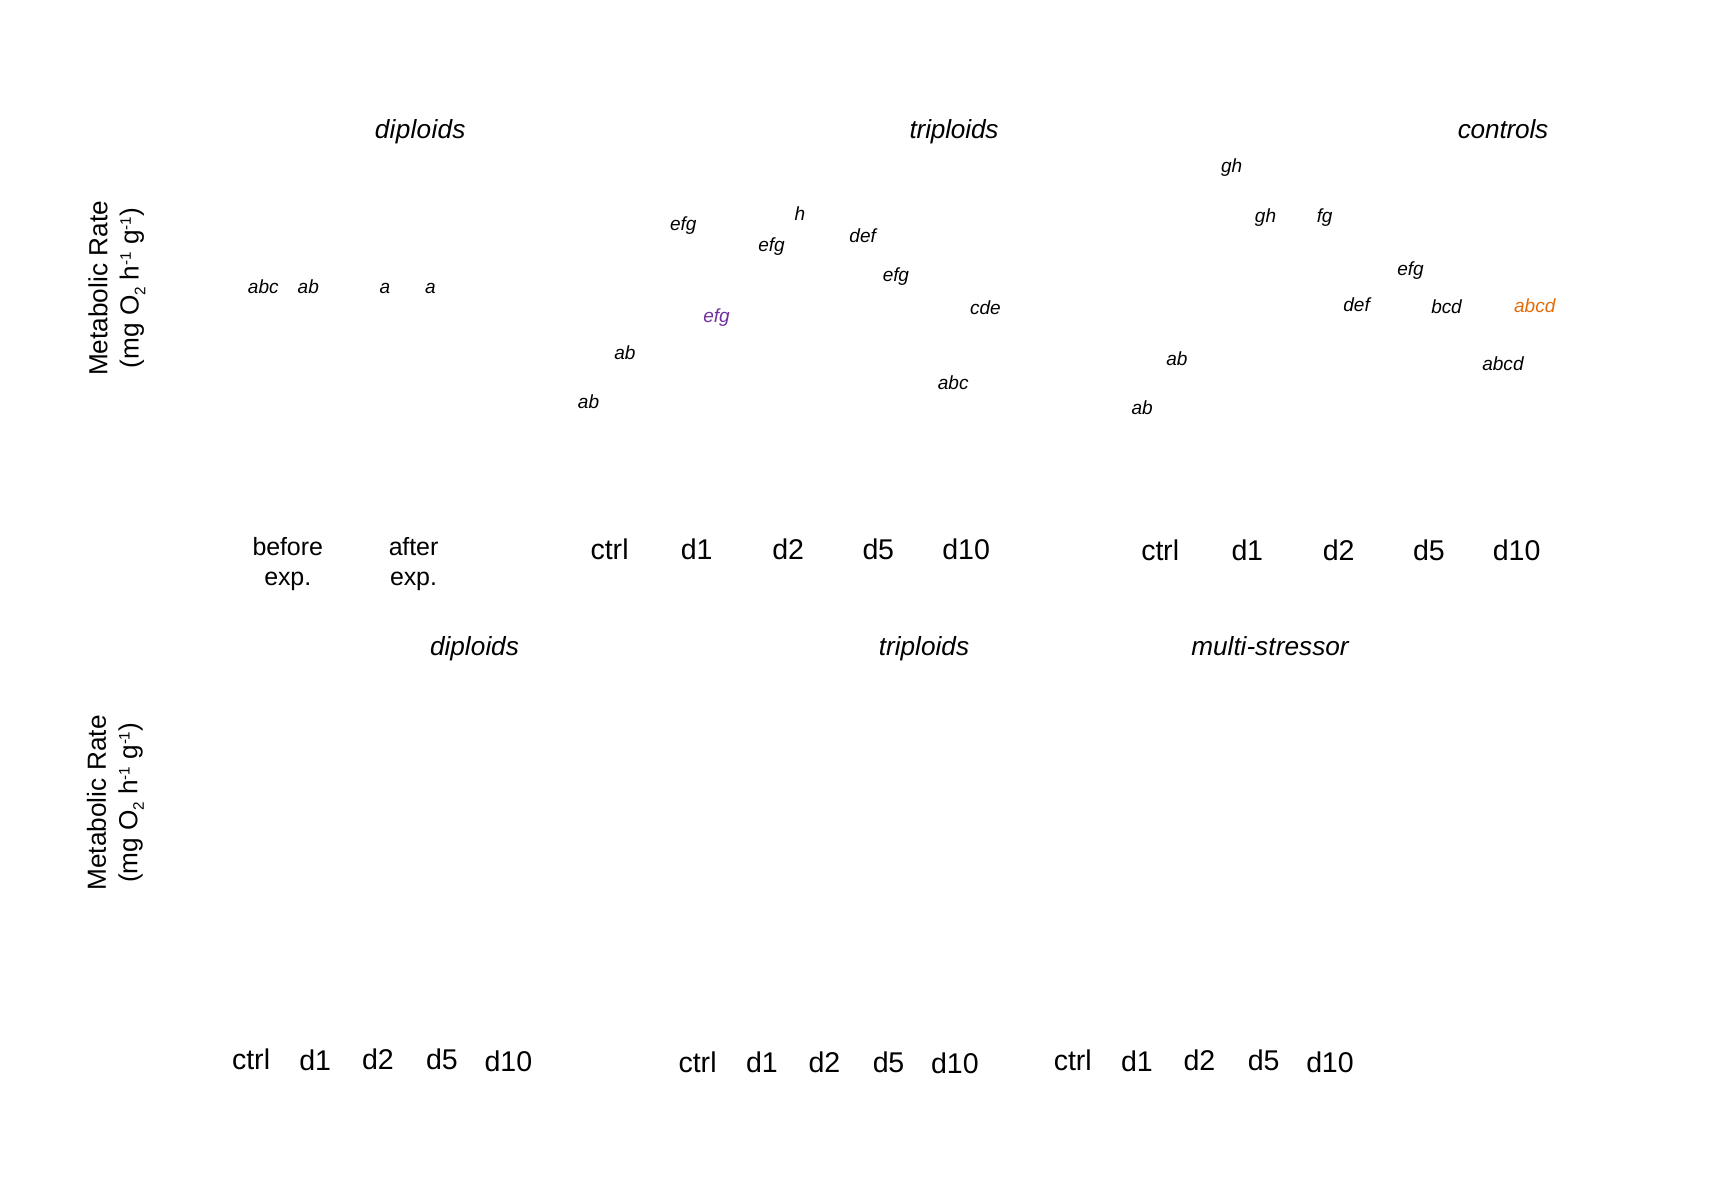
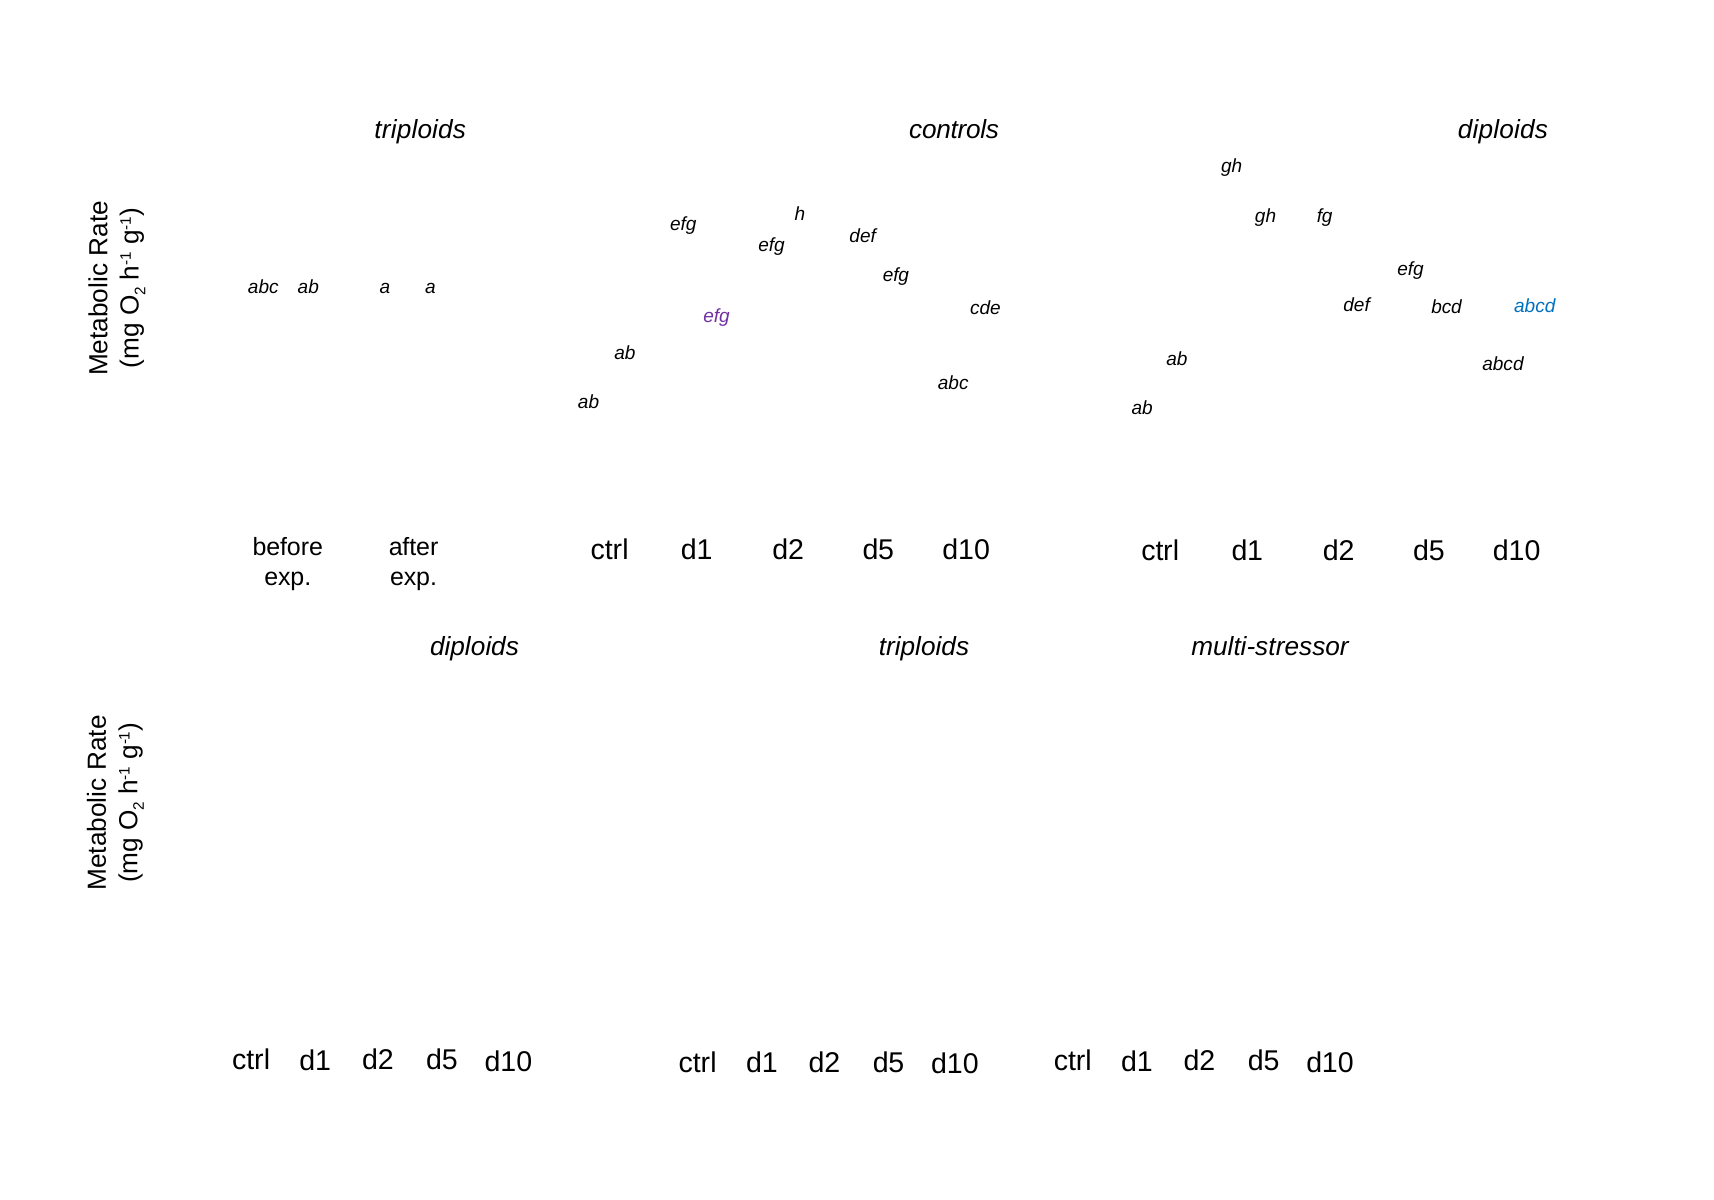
diploids: diploids -> triploids (420, 130)
triploids: triploids -> controls (954, 130)
controls: controls -> diploids (1503, 130)
abcd colour: orange -> blue (1535, 306)
